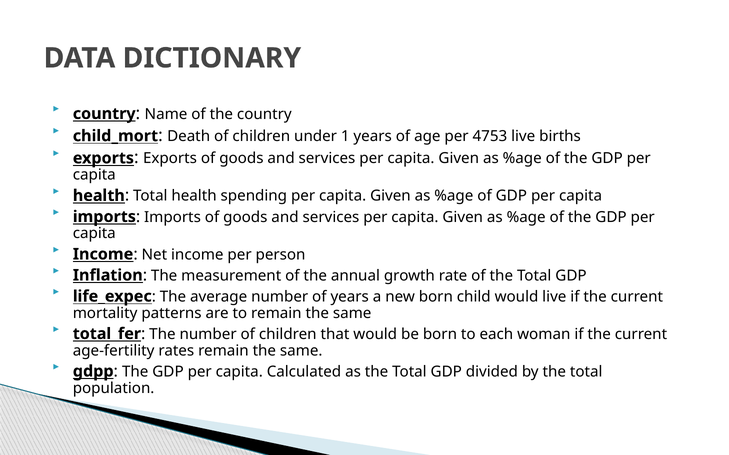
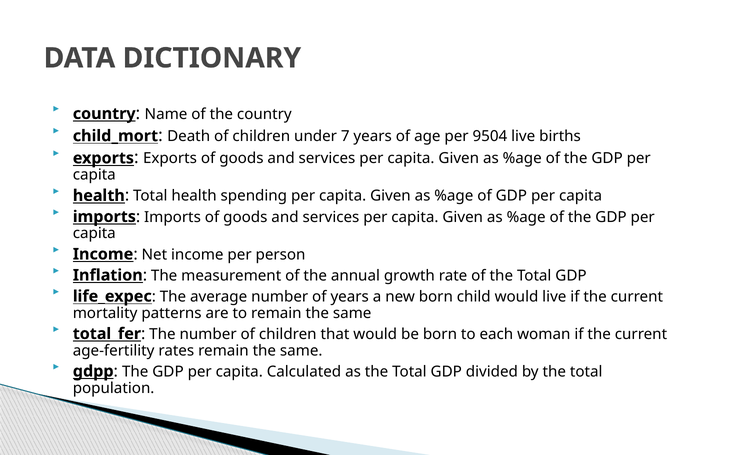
1: 1 -> 7 (345, 136)
4753: 4753 -> 9504 (490, 136)
